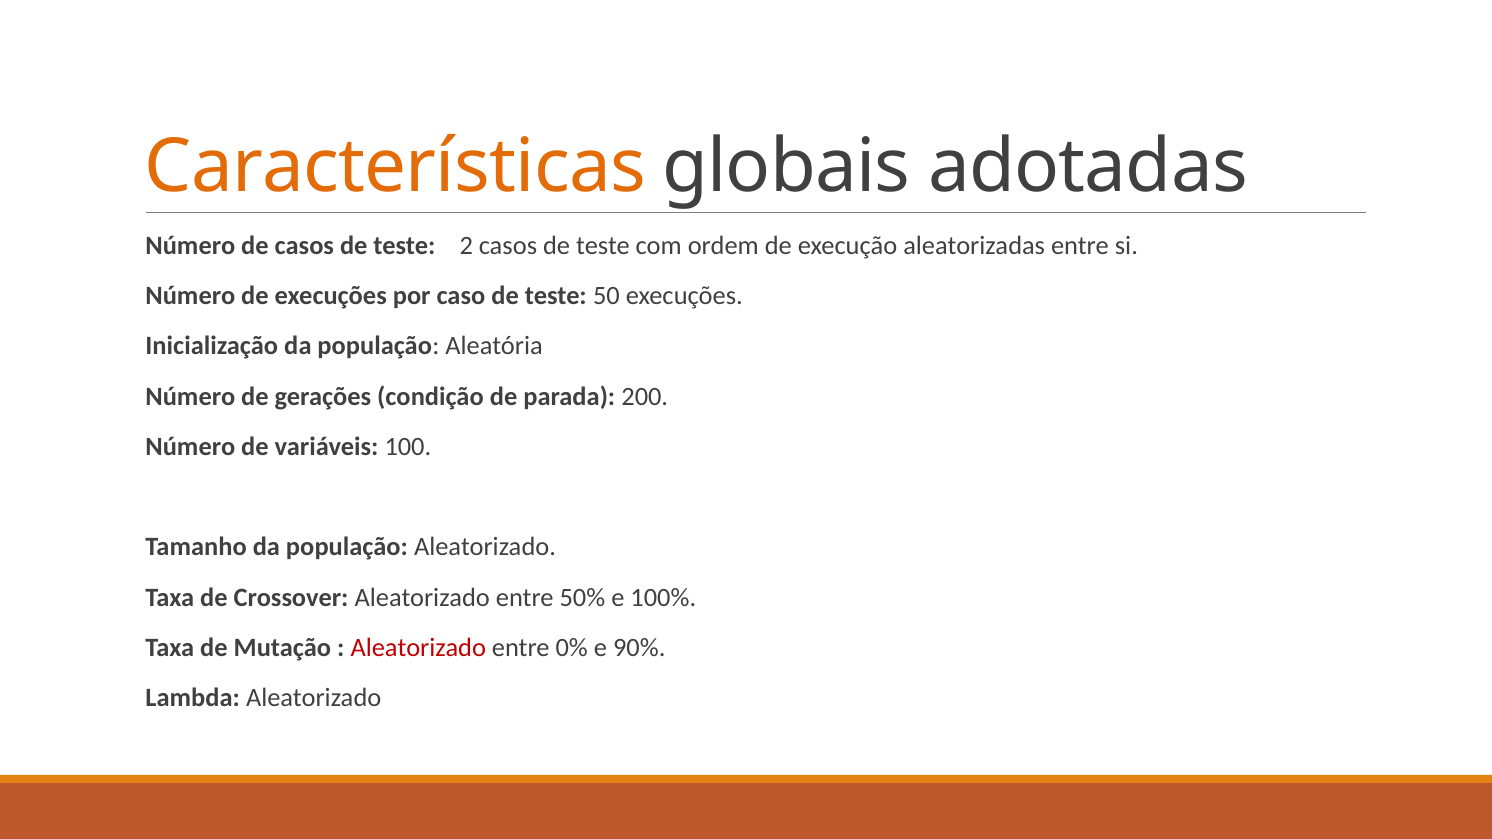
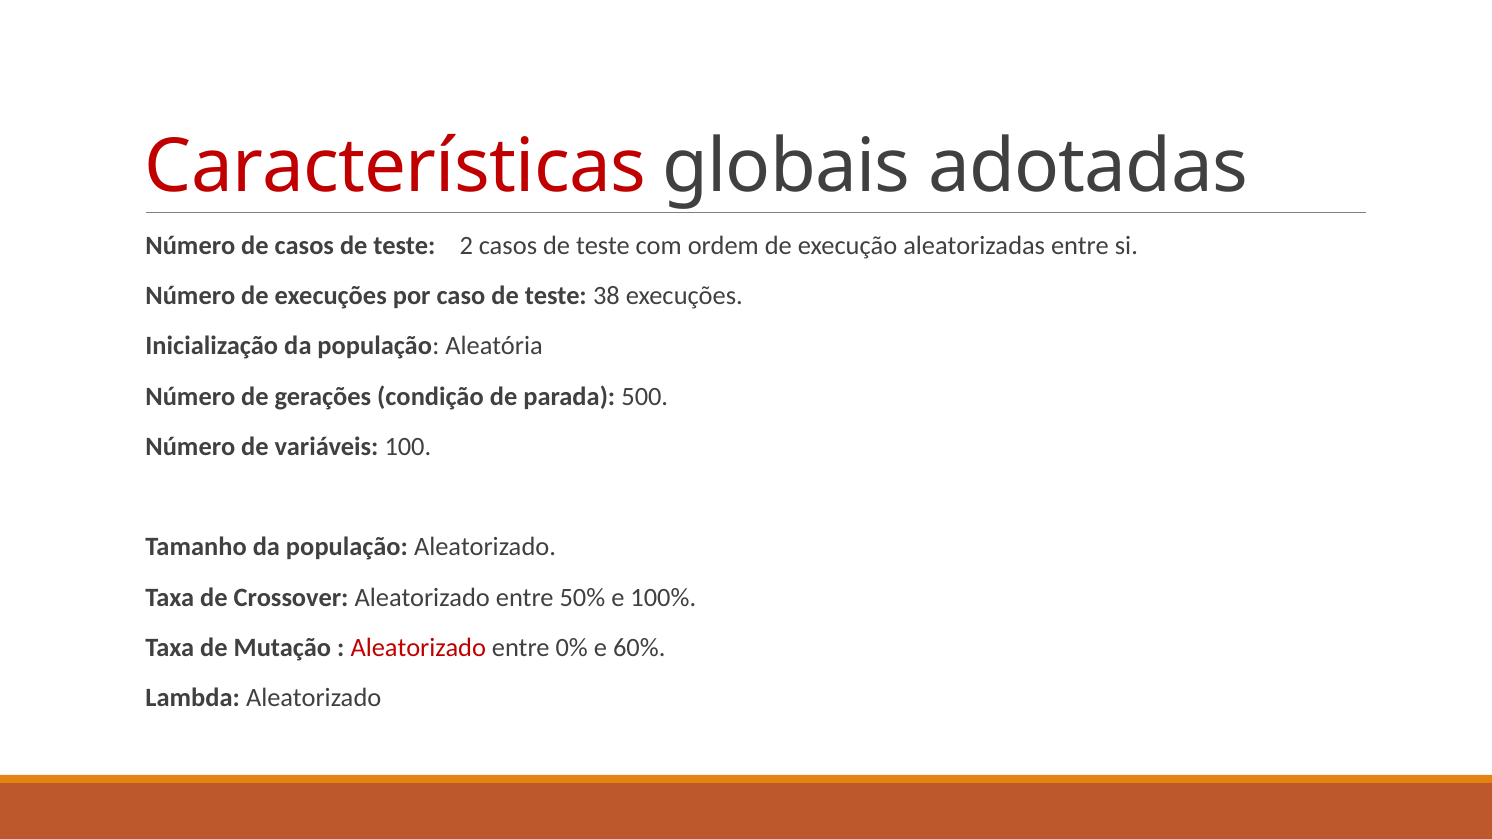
Características colour: orange -> red (395, 167)
50: 50 -> 38 (606, 296)
200: 200 -> 500 (645, 396)
90%: 90% -> 60% (639, 648)
